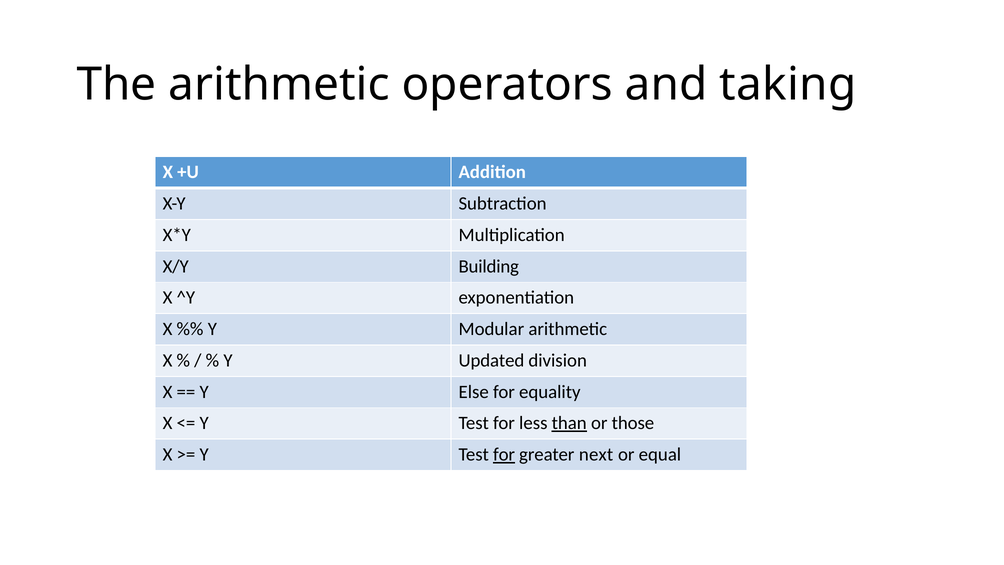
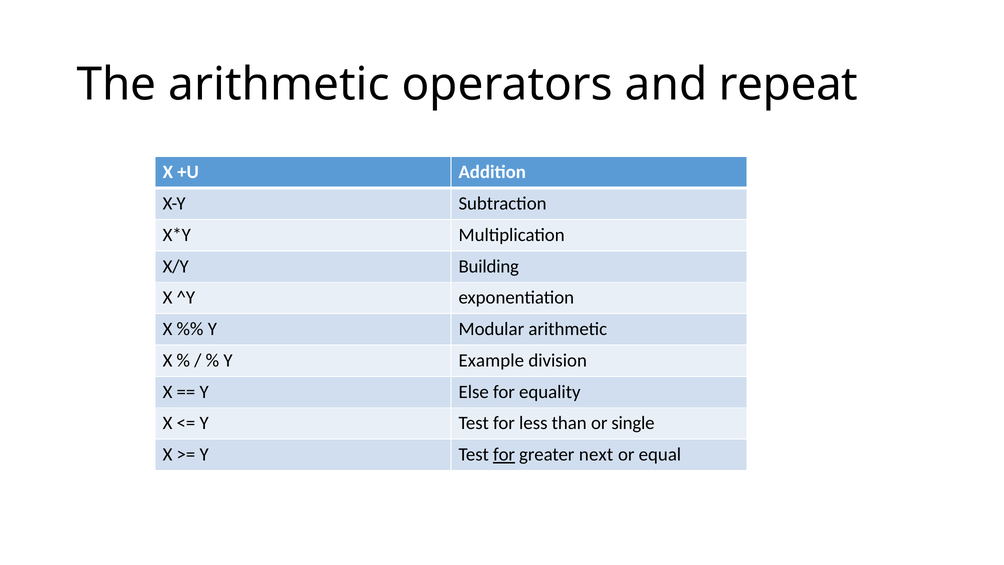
taking: taking -> repeat (788, 84)
Updated: Updated -> Example (491, 360)
than underline: present -> none (569, 423)
those: those -> single (633, 423)
